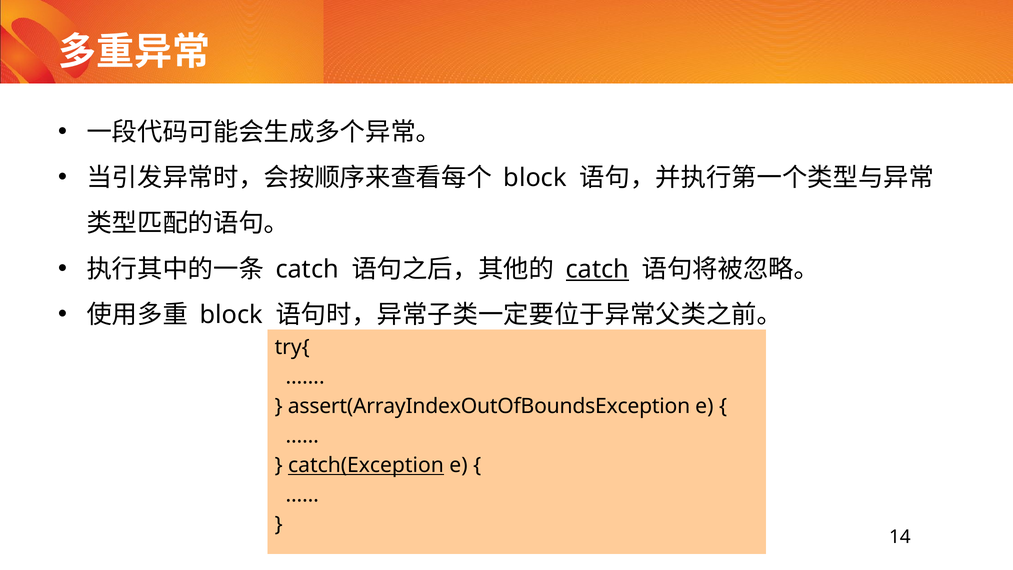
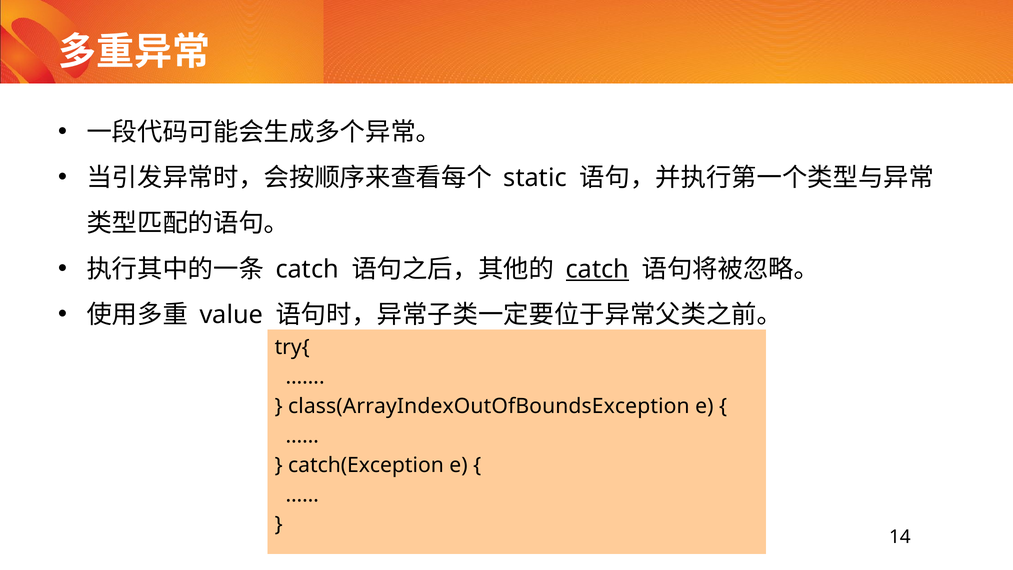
block: block -> static (535, 178)
block: block -> value (231, 315)
assert(ArrayIndexOutOfBoundsException: assert(ArrayIndexOutOfBoundsException -> class(ArrayIndexOutOfBoundsException (489, 406)
catch(Exception underline: present -> none (366, 465)
